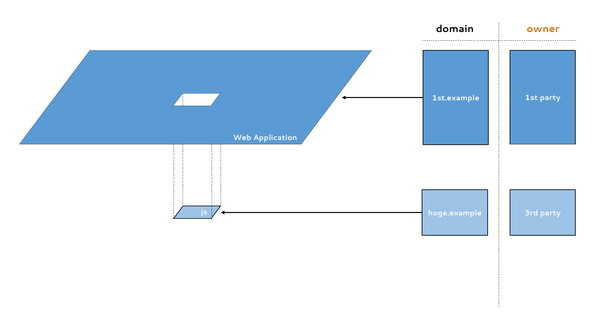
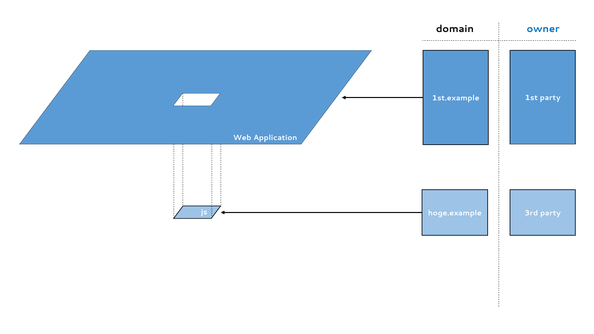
owner colour: orange -> blue (543, 29)
